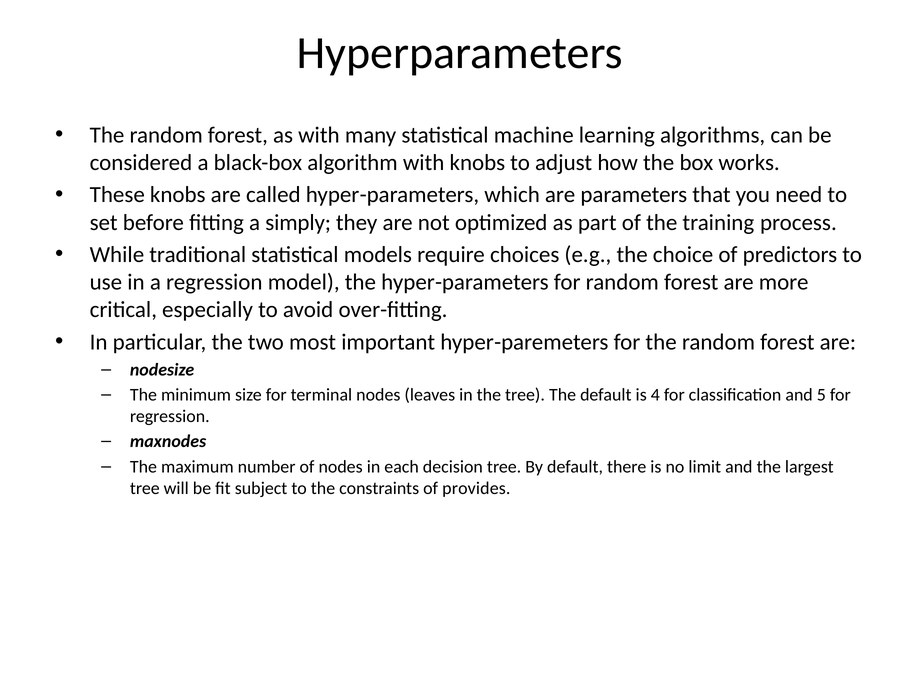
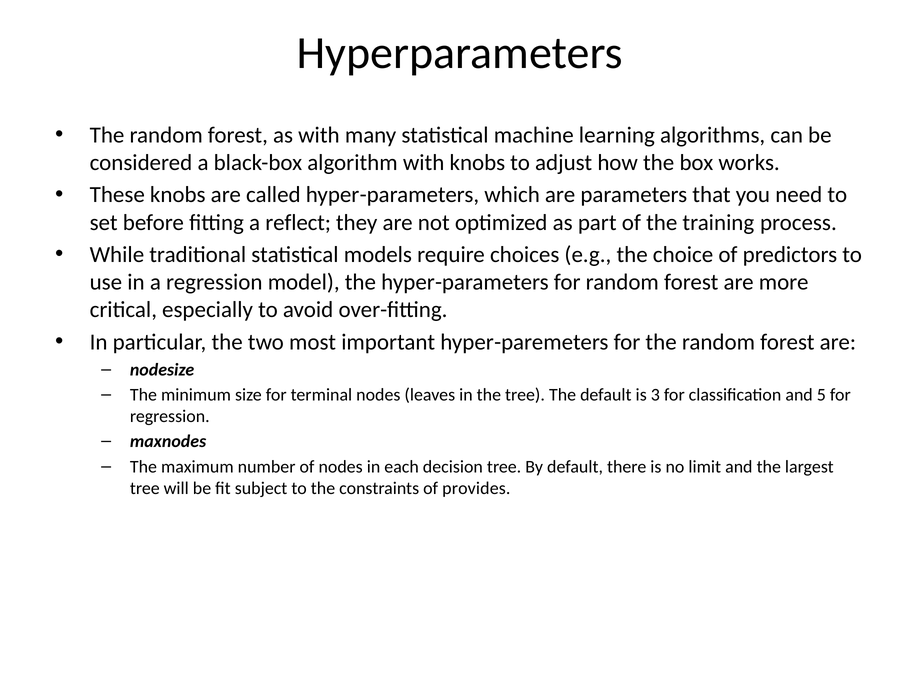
simply: simply -> reflect (298, 222)
4: 4 -> 3 (655, 395)
